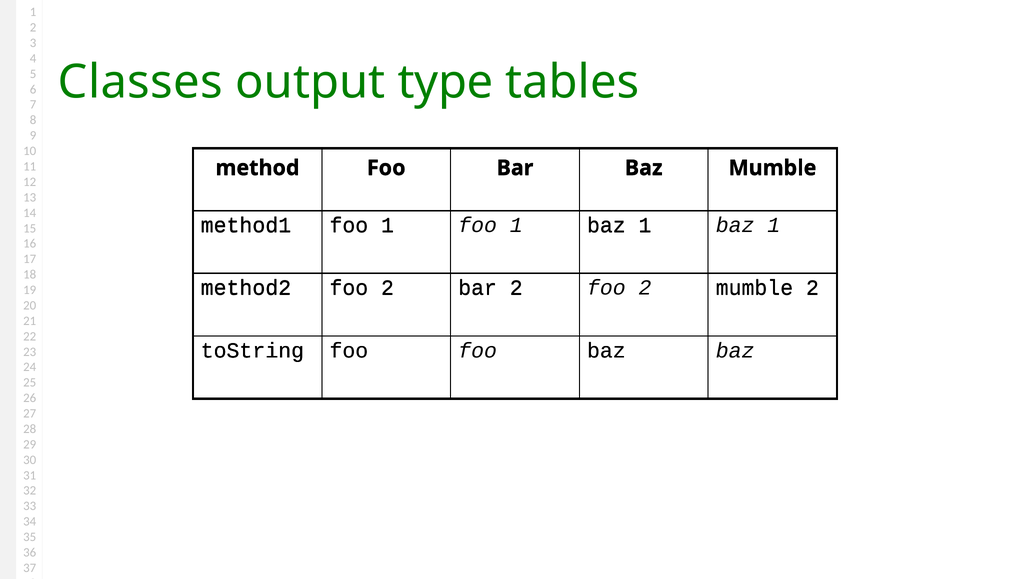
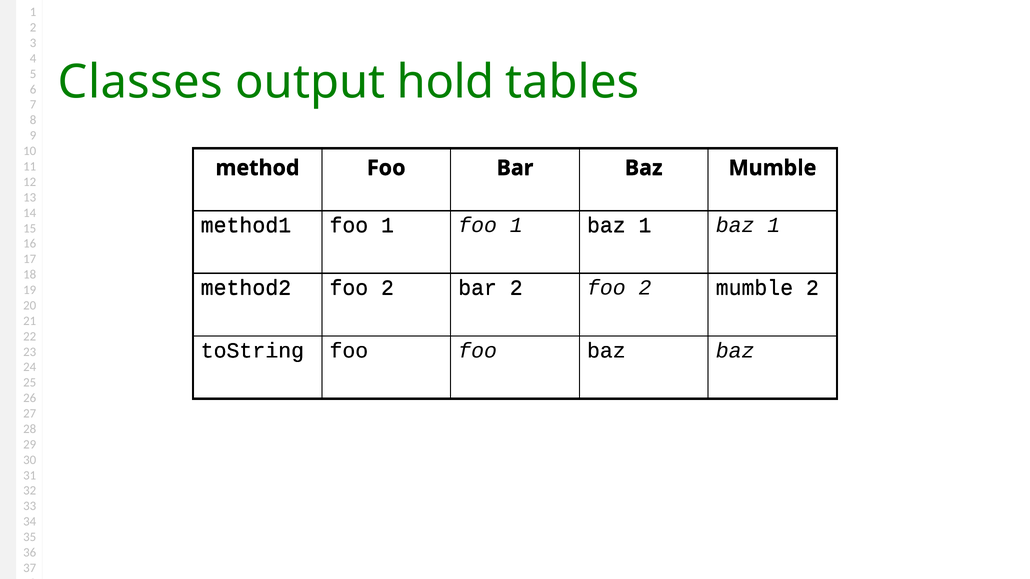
type: type -> hold (446, 82)
